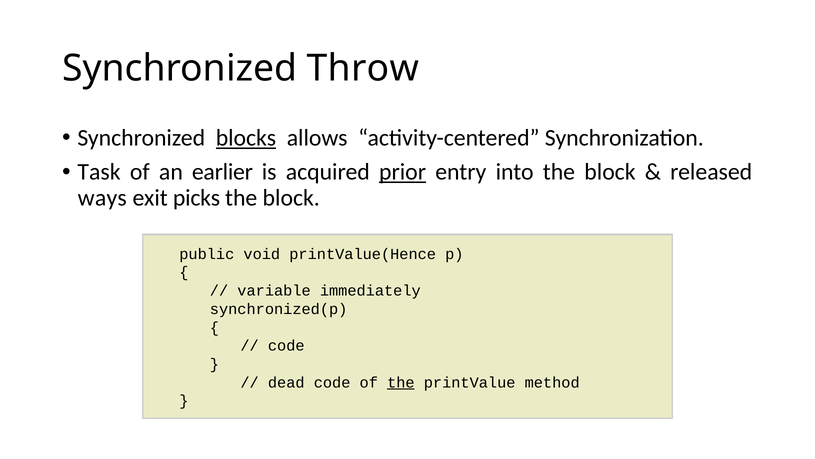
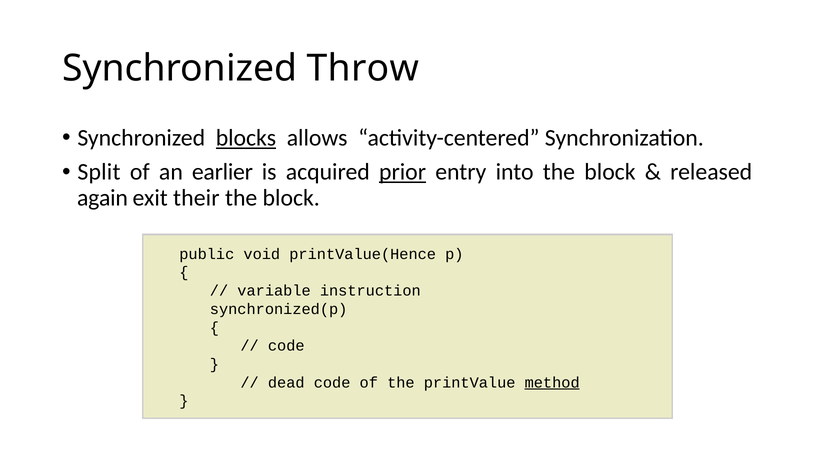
Task: Task -> Split (99, 172)
ways: ways -> again (102, 197)
picks: picks -> their (196, 197)
immediately: immediately -> instruction (370, 290)
the underline: present -> none (401, 382)
method underline: none -> present (552, 382)
